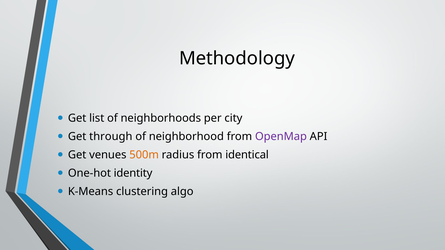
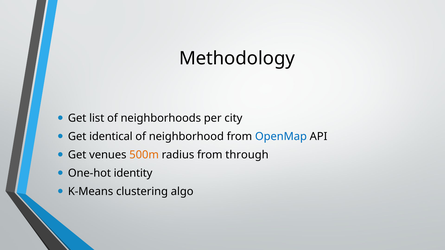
through: through -> identical (111, 137)
OpenMap colour: purple -> blue (281, 137)
identical: identical -> through (247, 155)
